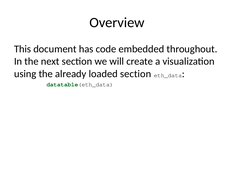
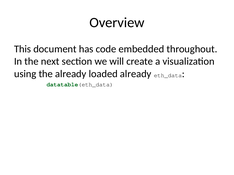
loaded section: section -> already (136, 74)
